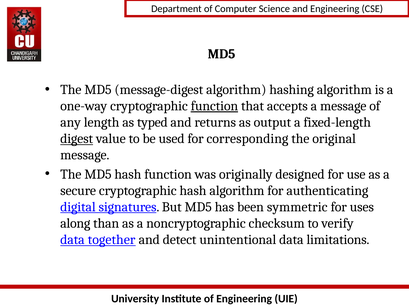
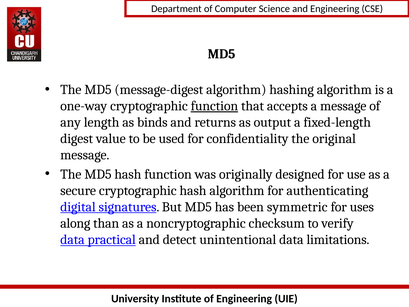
typed: typed -> binds (152, 122)
digest underline: present -> none (77, 139)
corresponding: corresponding -> confidentiality (247, 139)
together: together -> practical (112, 239)
